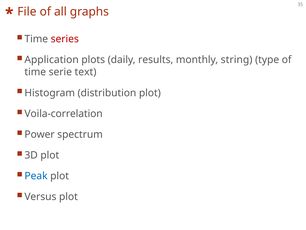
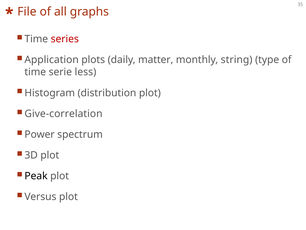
results: results -> matter (156, 60)
text: text -> less (85, 72)
Voila-correlation: Voila-correlation -> Give-correlation (63, 113)
Peak colour: blue -> black (36, 176)
